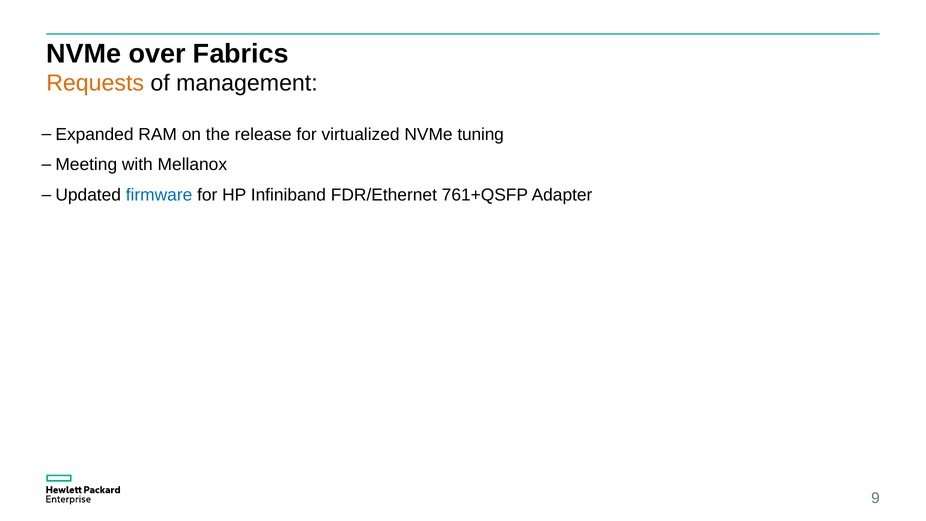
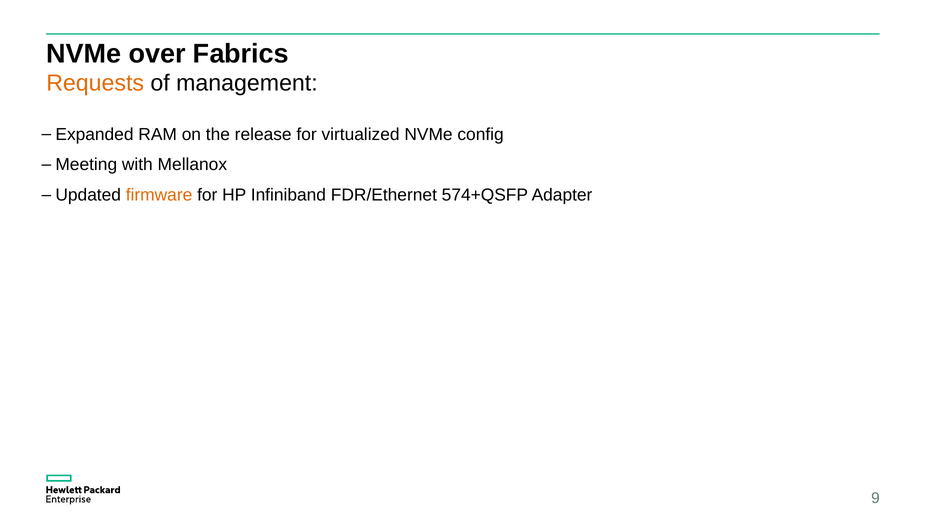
tuning: tuning -> config (481, 134)
firmware colour: blue -> orange (159, 195)
761+QSFP: 761+QSFP -> 574+QSFP (485, 195)
